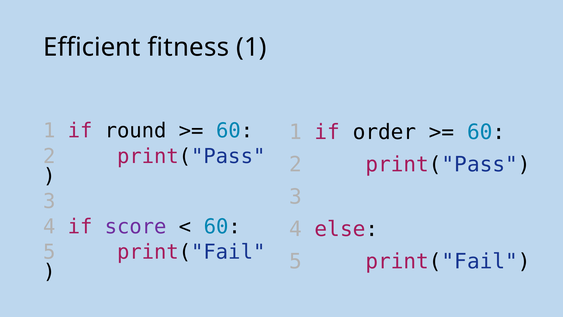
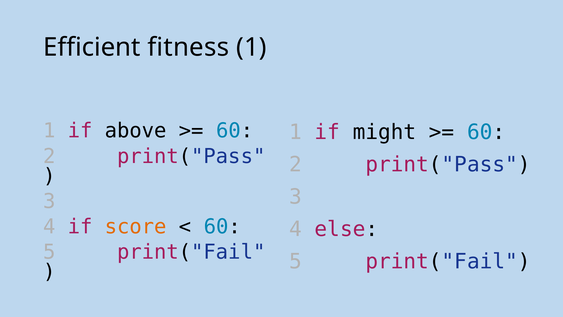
round: round -> above (136, 131)
order: order -> might (384, 132)
score colour: purple -> orange (136, 226)
